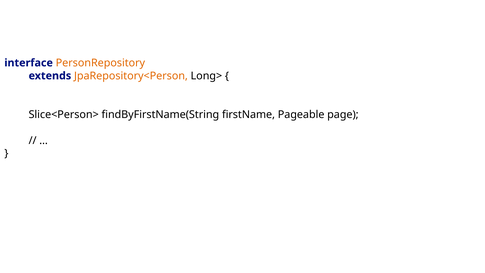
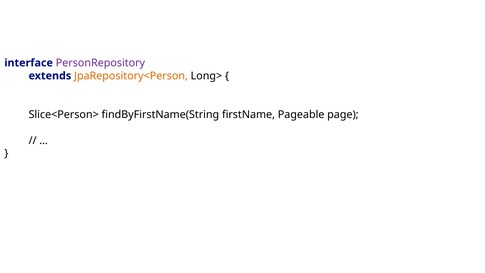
PersonRepository colour: orange -> purple (100, 63)
